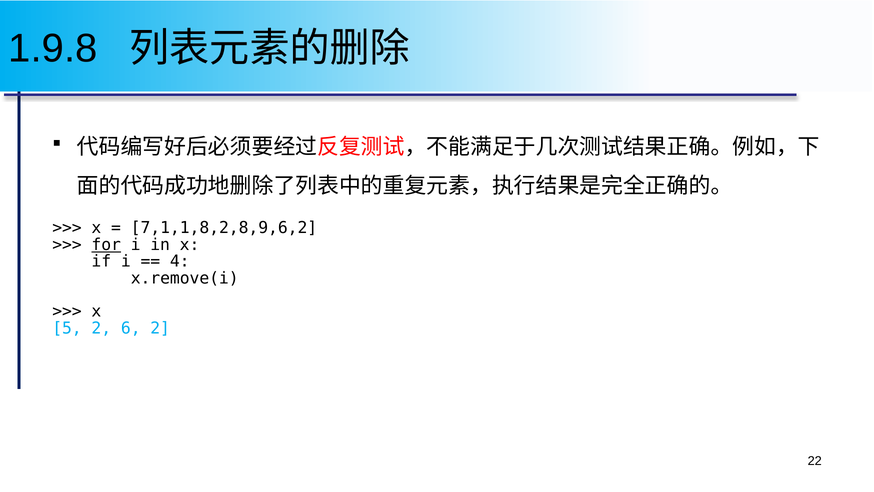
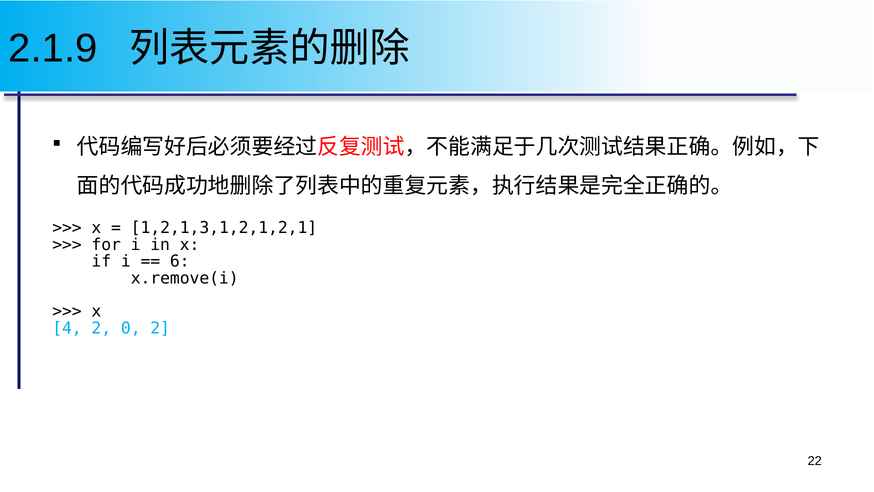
1.9.8: 1.9.8 -> 2.1.9 (53, 49)
7,1,1,8,2,8,9,6,2: 7,1,1,8,2,8,9,6,2 -> 1,2,1,3,1,2,1,2,1 (224, 228)
for underline: present -> none (106, 245)
4: 4 -> 6 (180, 261)
5: 5 -> 4 (67, 328)
6: 6 -> 0 (131, 328)
